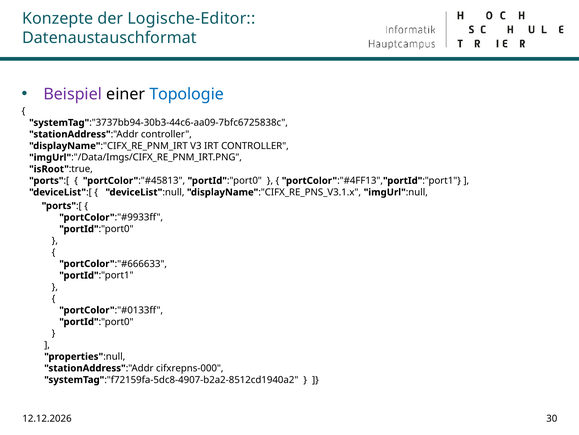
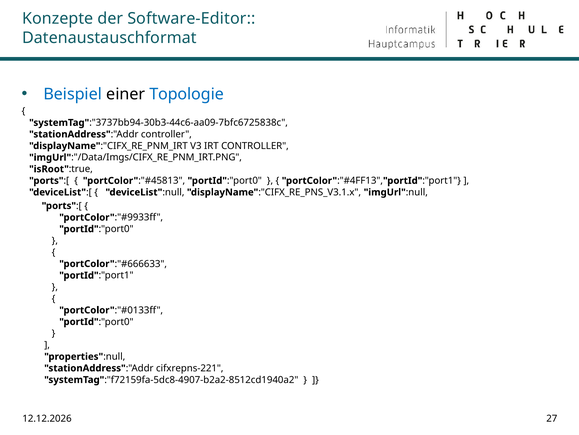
Logische-Editor: Logische-Editor -> Software-Editor (191, 18)
Beispiel colour: purple -> blue (73, 94)
cifxrepns-000: cifxrepns-000 -> cifxrepns-221 (190, 368)
30: 30 -> 27 (552, 418)
